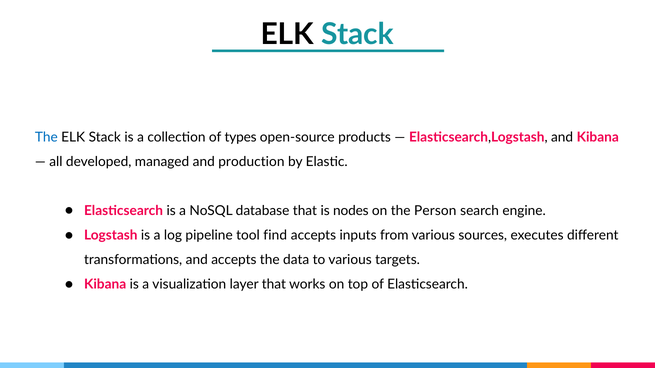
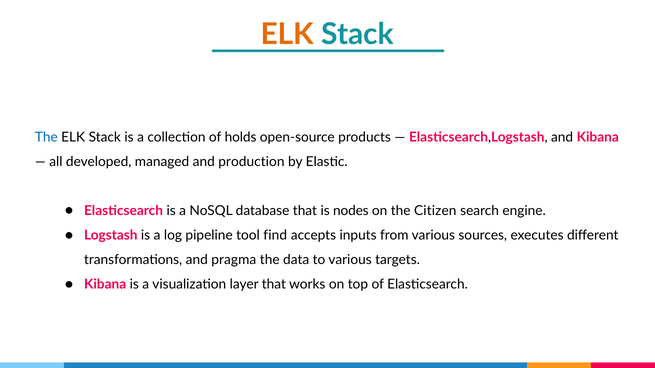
ELK colour: black -> orange (287, 34)
types: types -> holds (241, 137)
Person: Person -> Citizen (435, 211)
and accepts: accepts -> pragma (234, 260)
